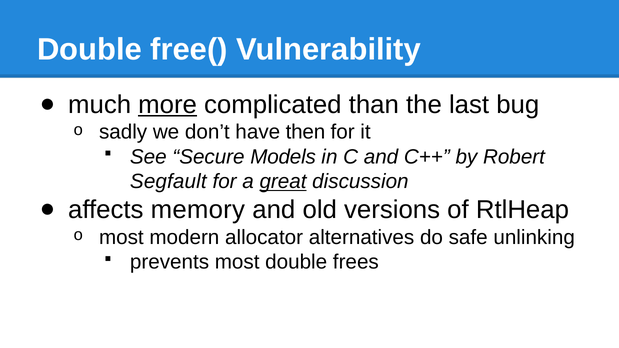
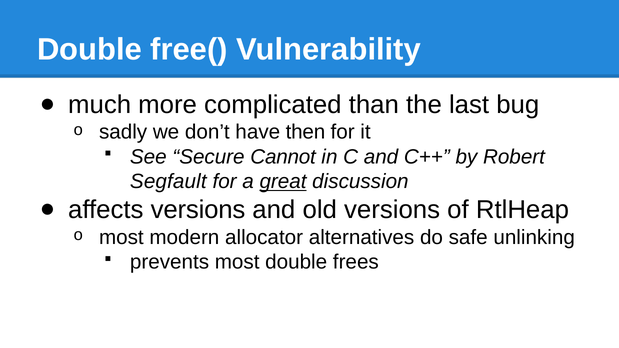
more underline: present -> none (168, 105)
Models: Models -> Cannot (283, 157)
affects memory: memory -> versions (198, 210)
